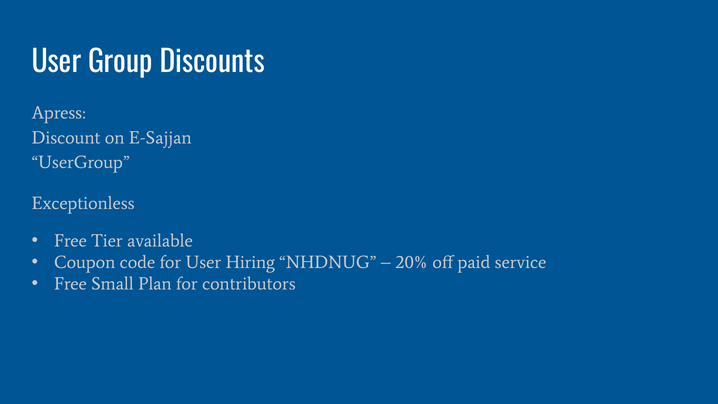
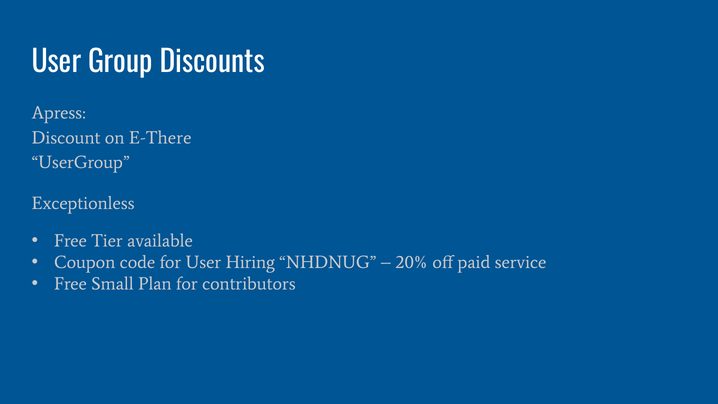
E-Sajjan: E-Sajjan -> E-There (160, 138)
